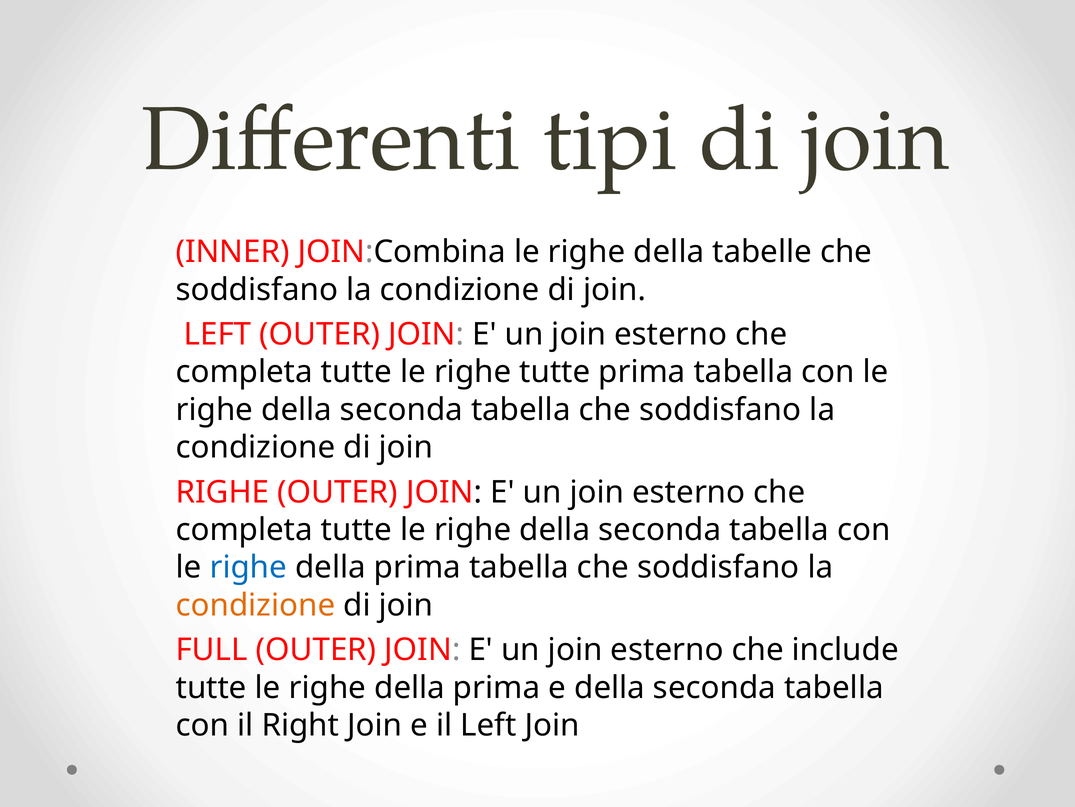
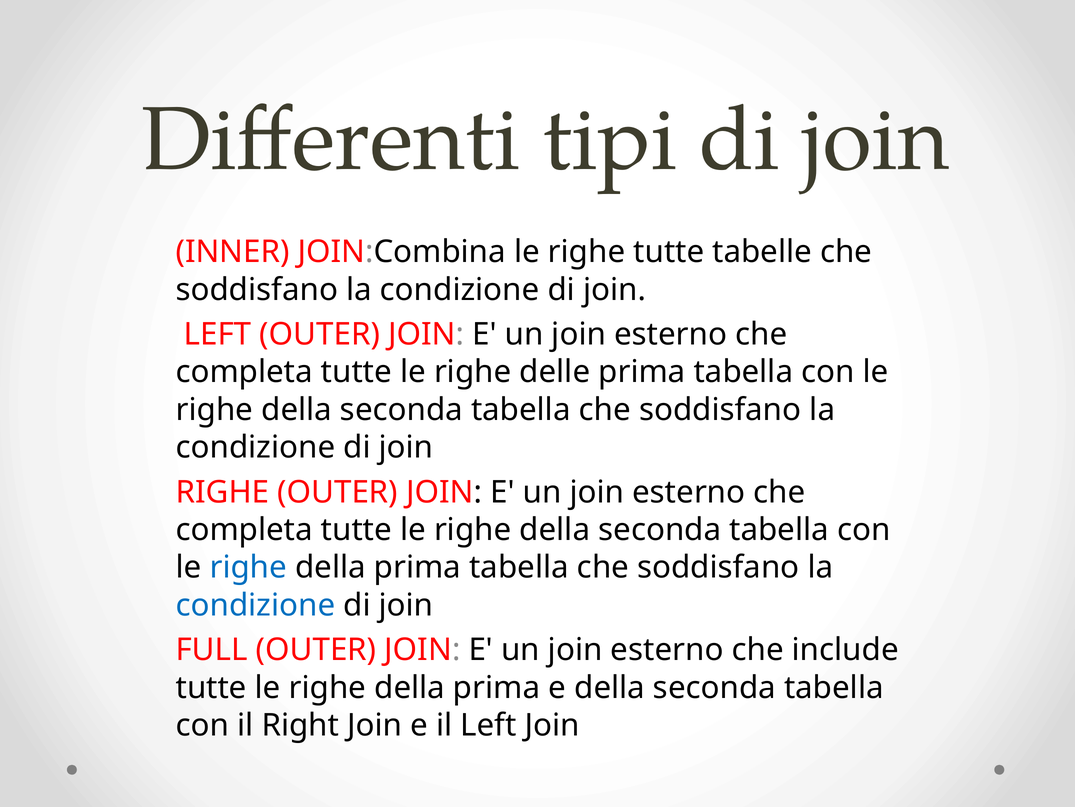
JOIN:Combina le righe della: della -> tutte (669, 252)
righe tutte: tutte -> delle (555, 372)
condizione colour: orange -> blue (256, 605)
